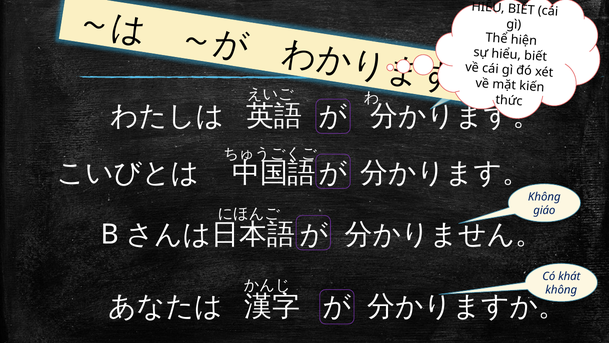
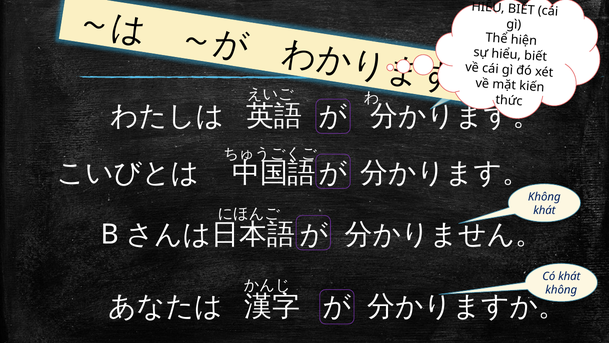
giáo: giáo -> khát (544, 210)
